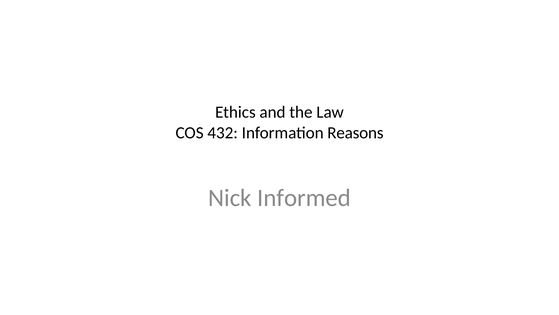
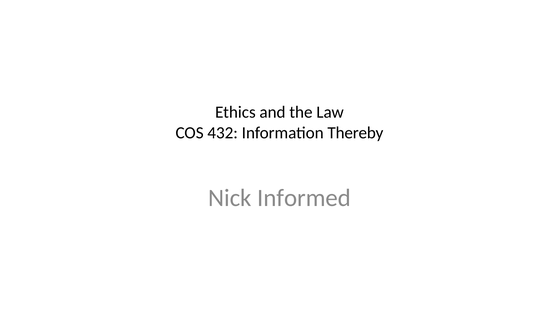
Reasons: Reasons -> Thereby (355, 133)
